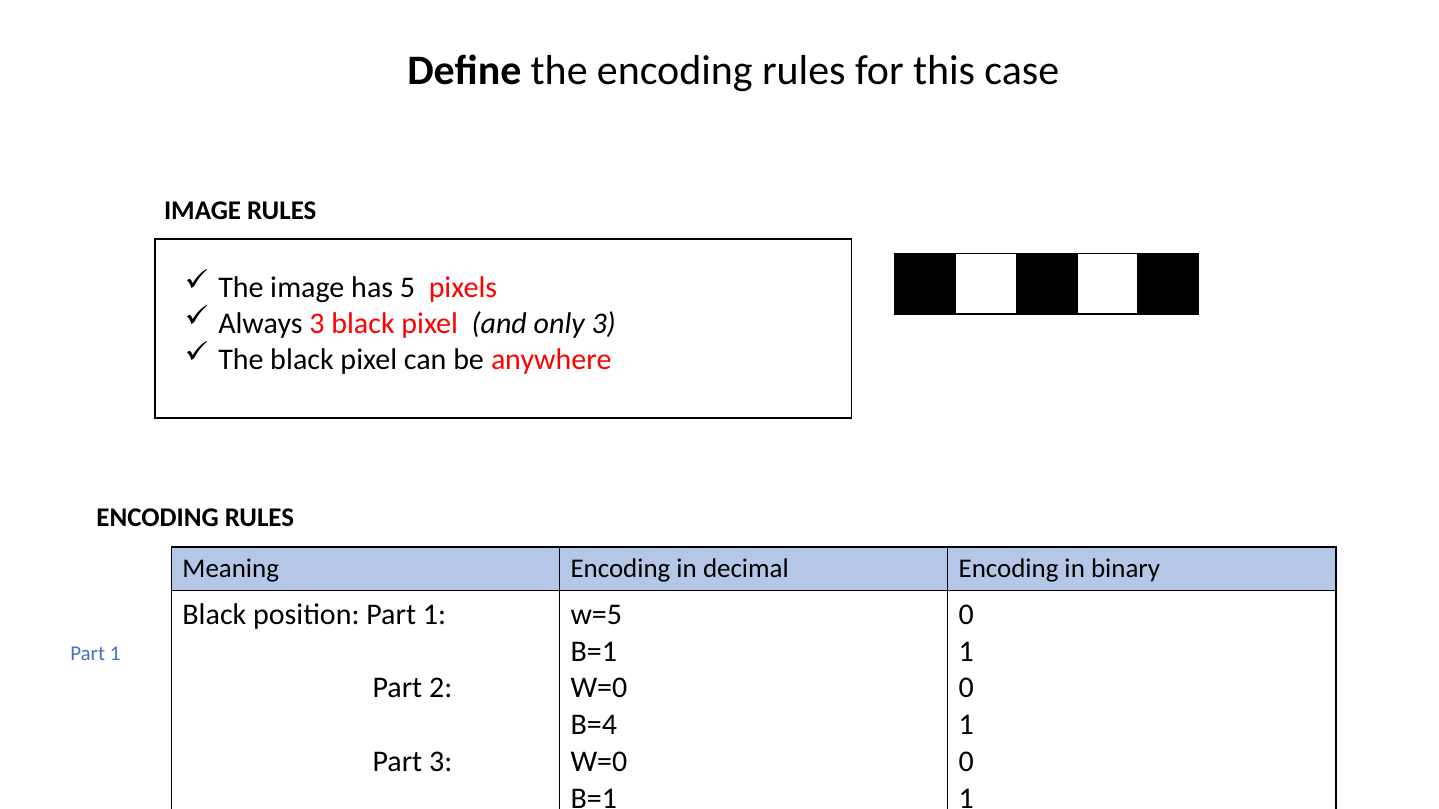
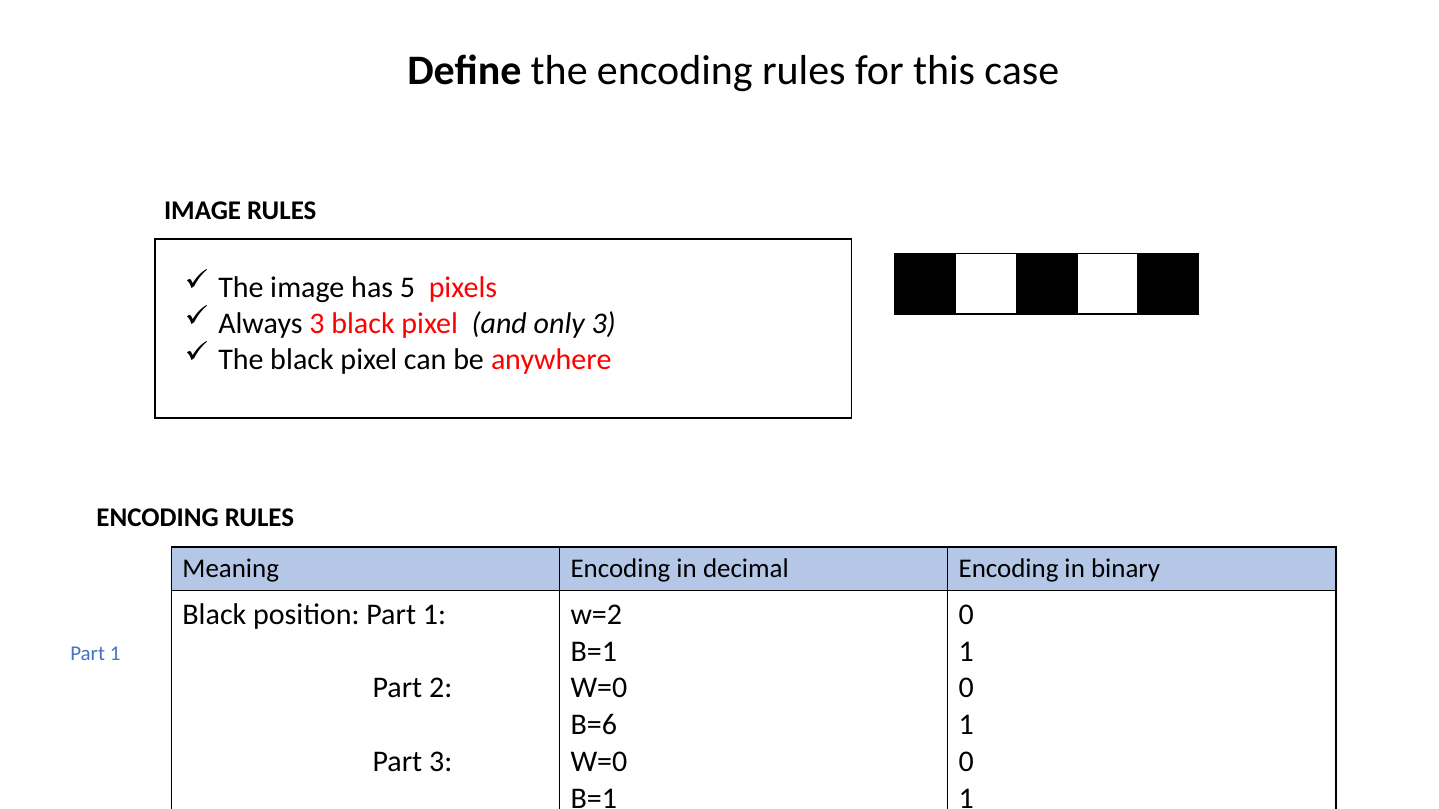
w=5: w=5 -> w=2 (596, 615)
B=4: B=4 -> B=6 (594, 725)
